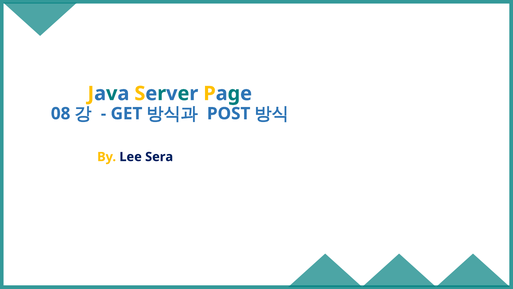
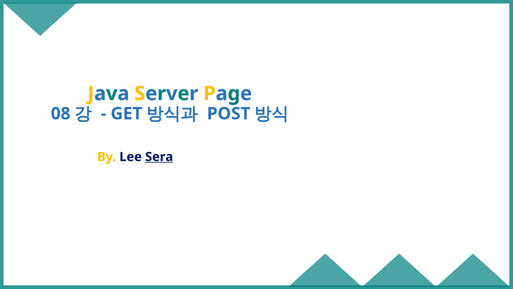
Sera underline: none -> present (159, 157)
